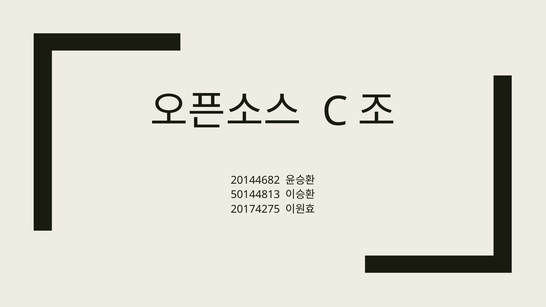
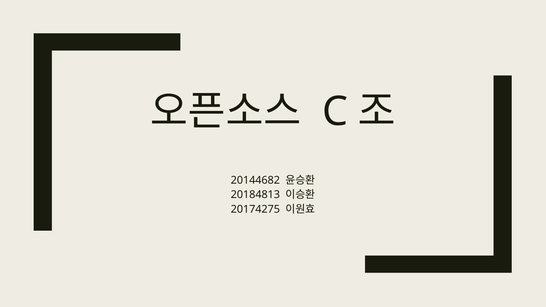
50144813: 50144813 -> 20184813 (255, 195)
